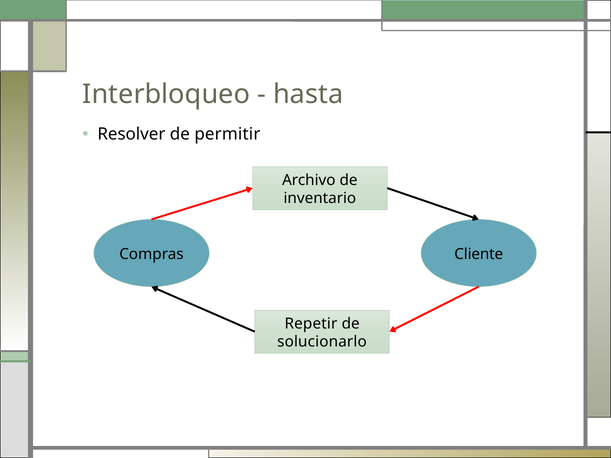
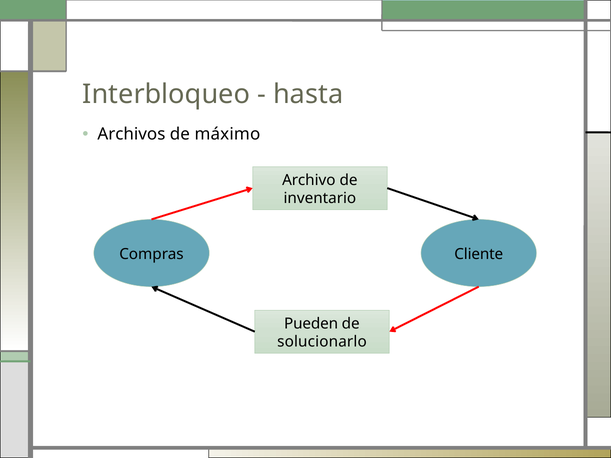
Resolver: Resolver -> Archivos (131, 134)
permitir: permitir -> máximo (227, 134)
Repetir: Repetir -> Pueden (311, 324)
